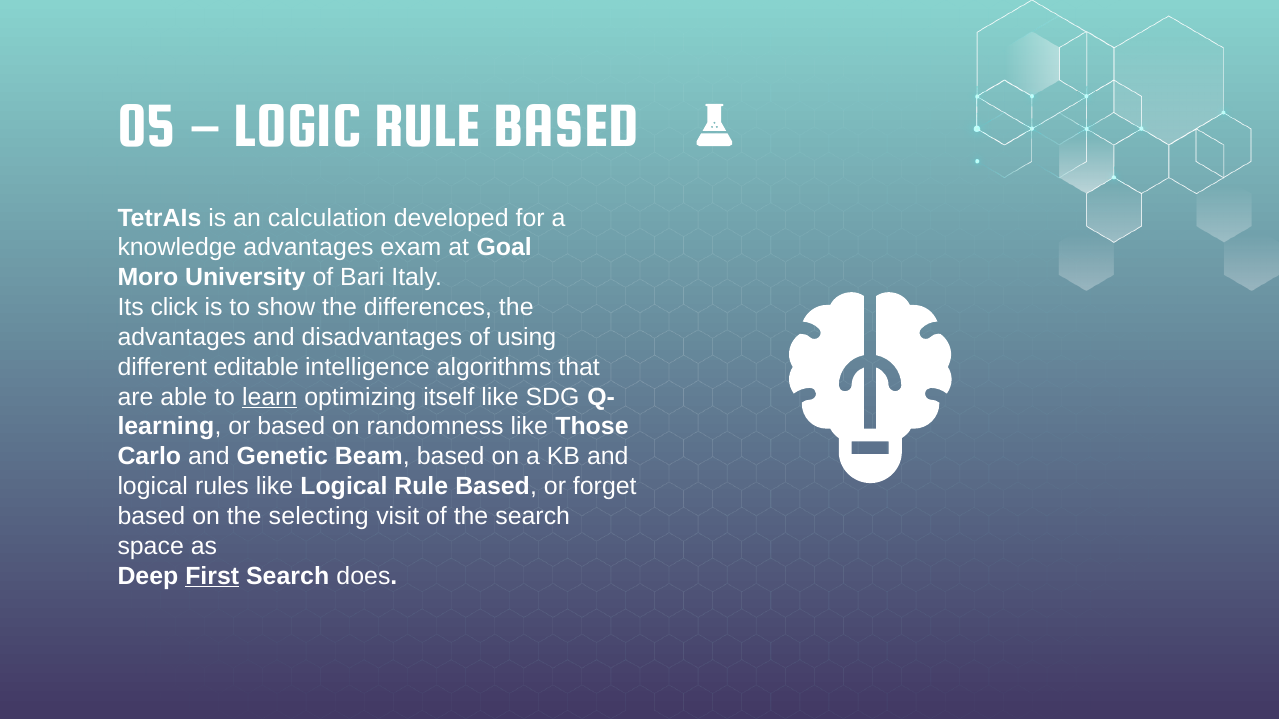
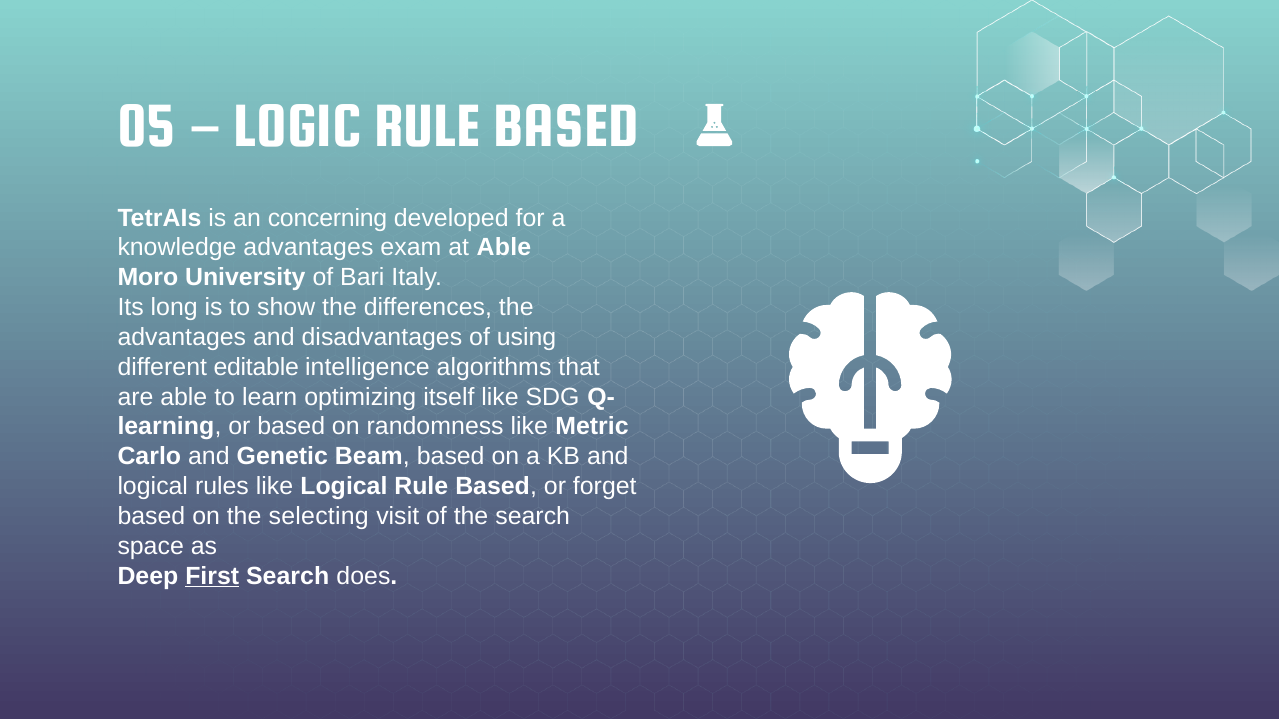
calculation: calculation -> concerning (328, 218)
at Goal: Goal -> Able (504, 248)
click: click -> long (174, 308)
learn underline: present -> none (270, 397)
Those: Those -> Metric (592, 427)
